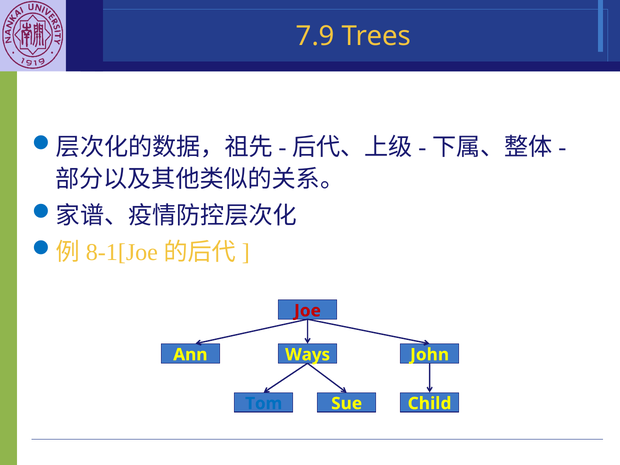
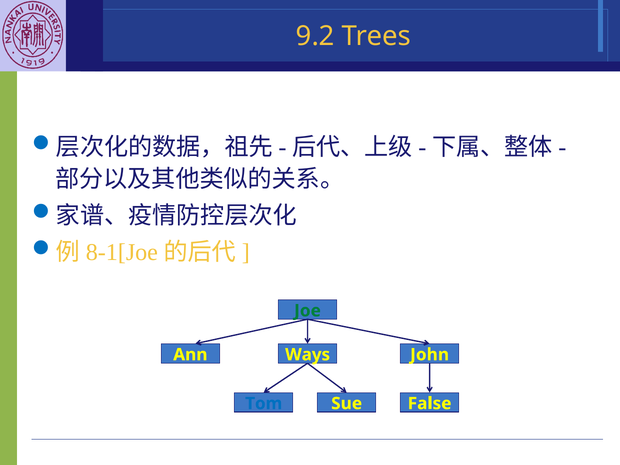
7.9: 7.9 -> 9.2 (315, 36)
Joe colour: red -> green (308, 311)
Child: Child -> False (430, 404)
